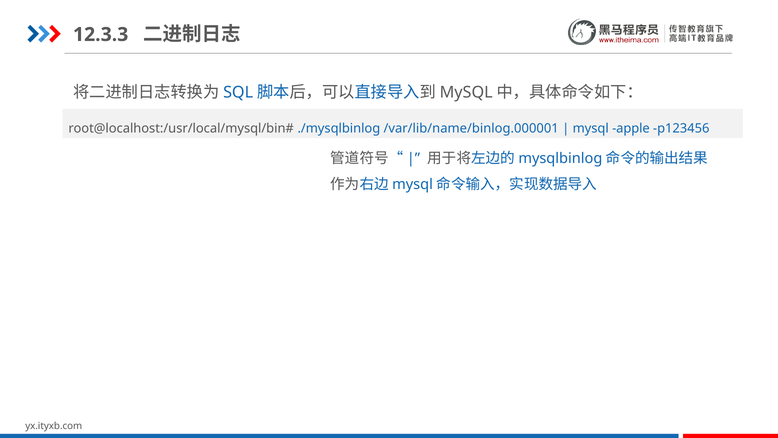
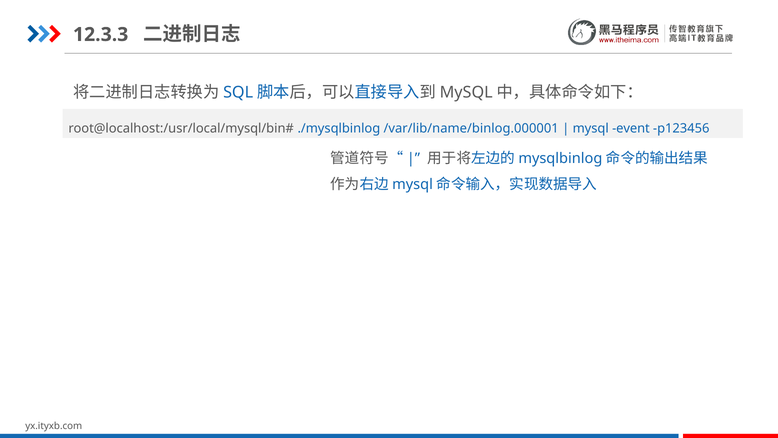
apple: apple -> event (631, 128)
